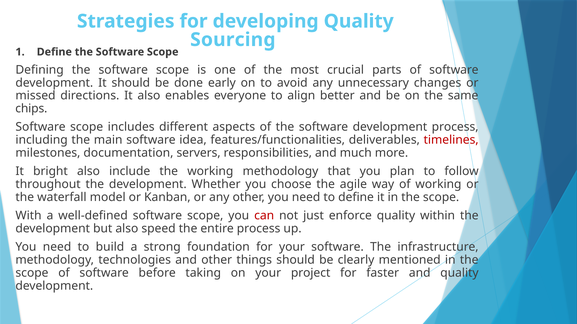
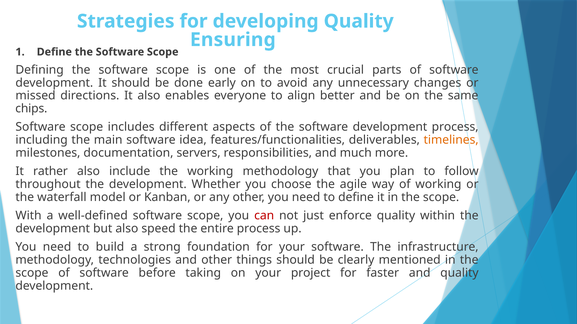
Sourcing: Sourcing -> Ensuring (233, 40)
timelines colour: red -> orange (451, 140)
bright: bright -> rather (50, 172)
